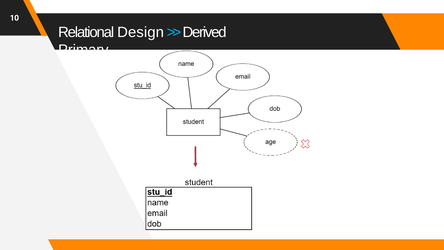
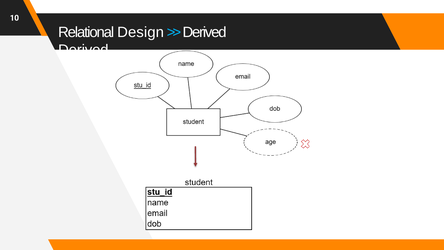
Primary: Primary -> Derived (83, 50)
